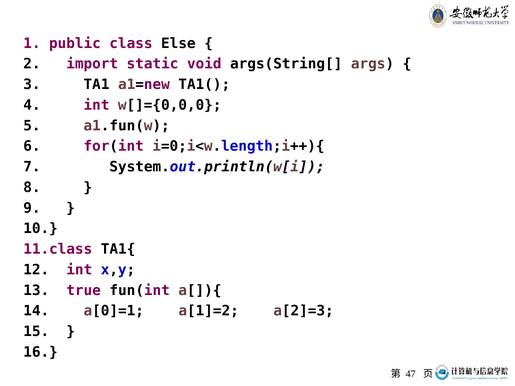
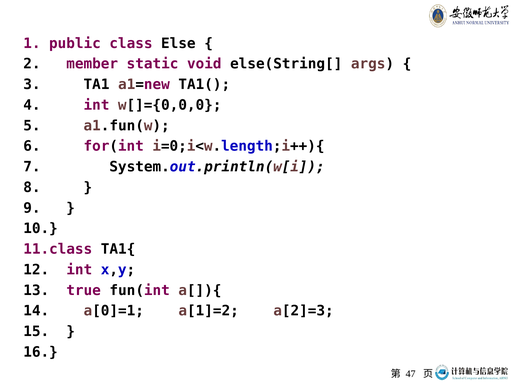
import: import -> member (92, 64)
args(String[: args(String[ -> else(String[ (286, 64)
